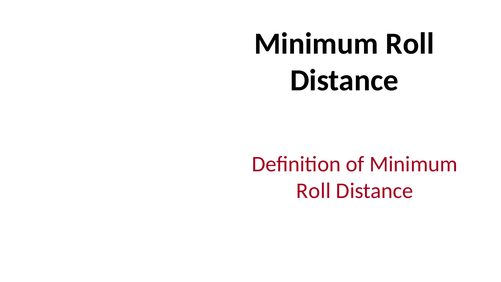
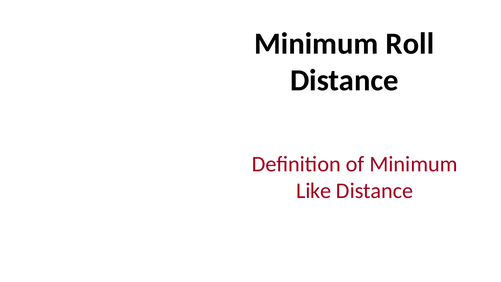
Roll: Roll -> Like (314, 191)
